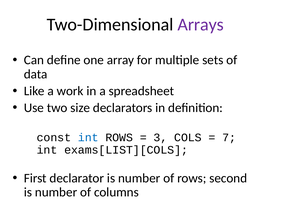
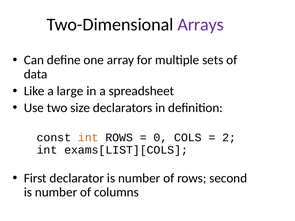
work: work -> large (70, 91)
int colour: blue -> orange (88, 138)
3: 3 -> 0 (160, 138)
7: 7 -> 2 (229, 138)
